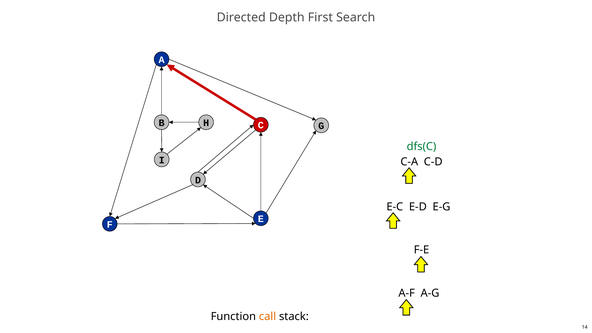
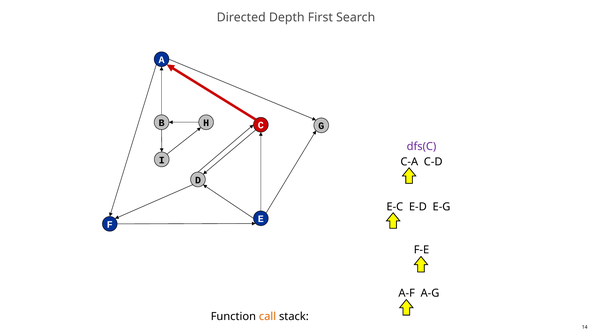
dfs(C colour: green -> purple (421, 146)
